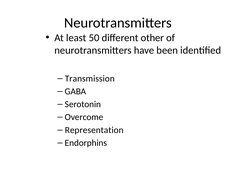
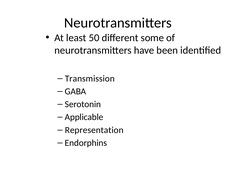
other: other -> some (152, 38)
Overcome: Overcome -> Applicable (84, 117)
